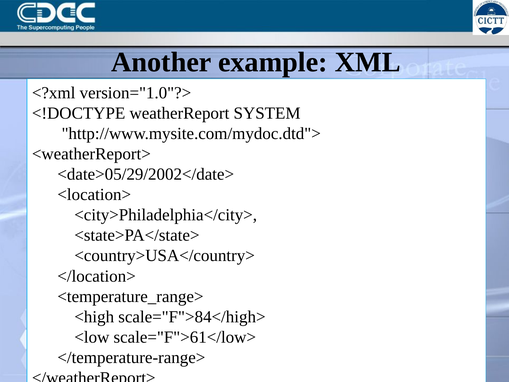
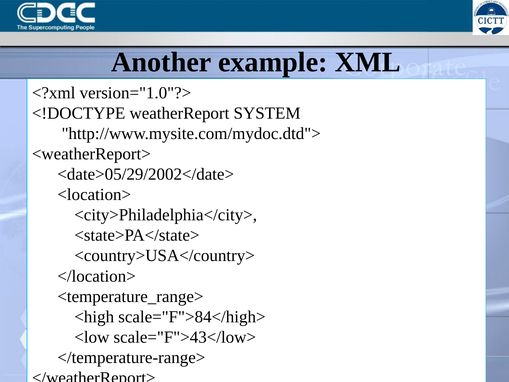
scale="F">61</low>: scale="F">61</low> -> scale="F">43</low> (185, 337)
